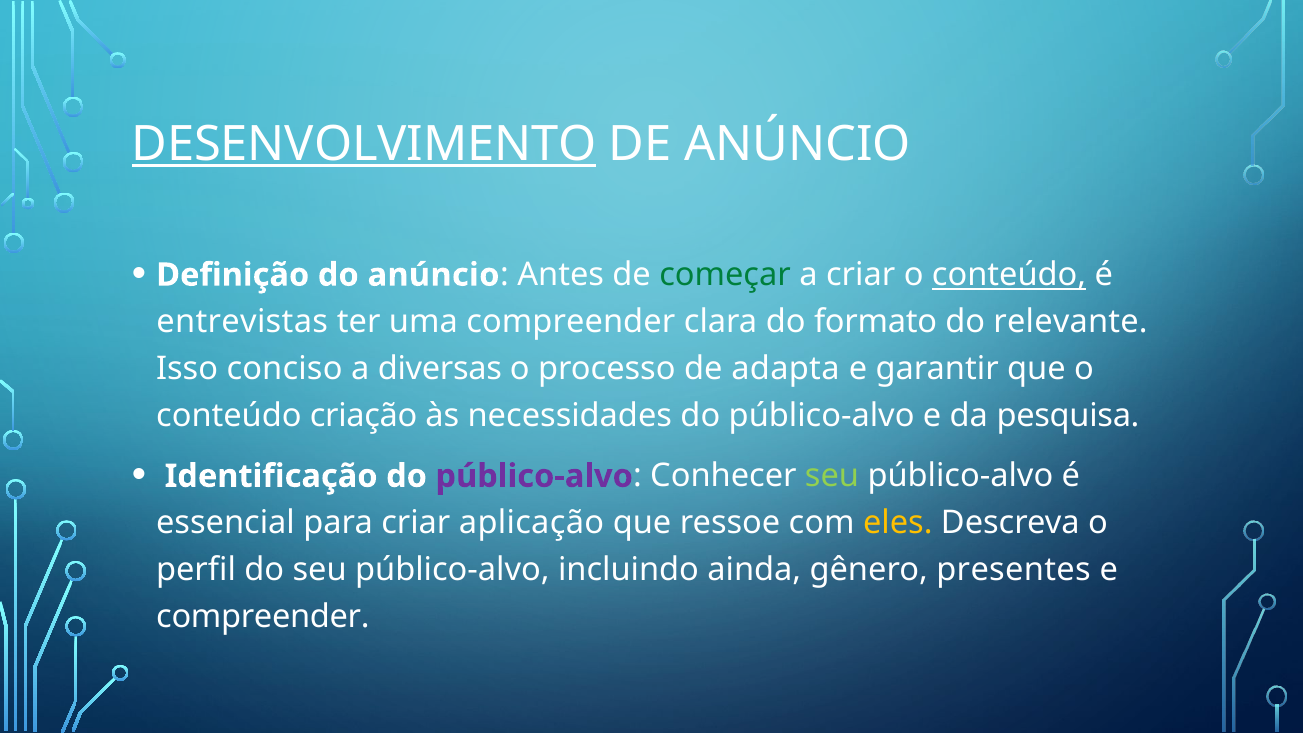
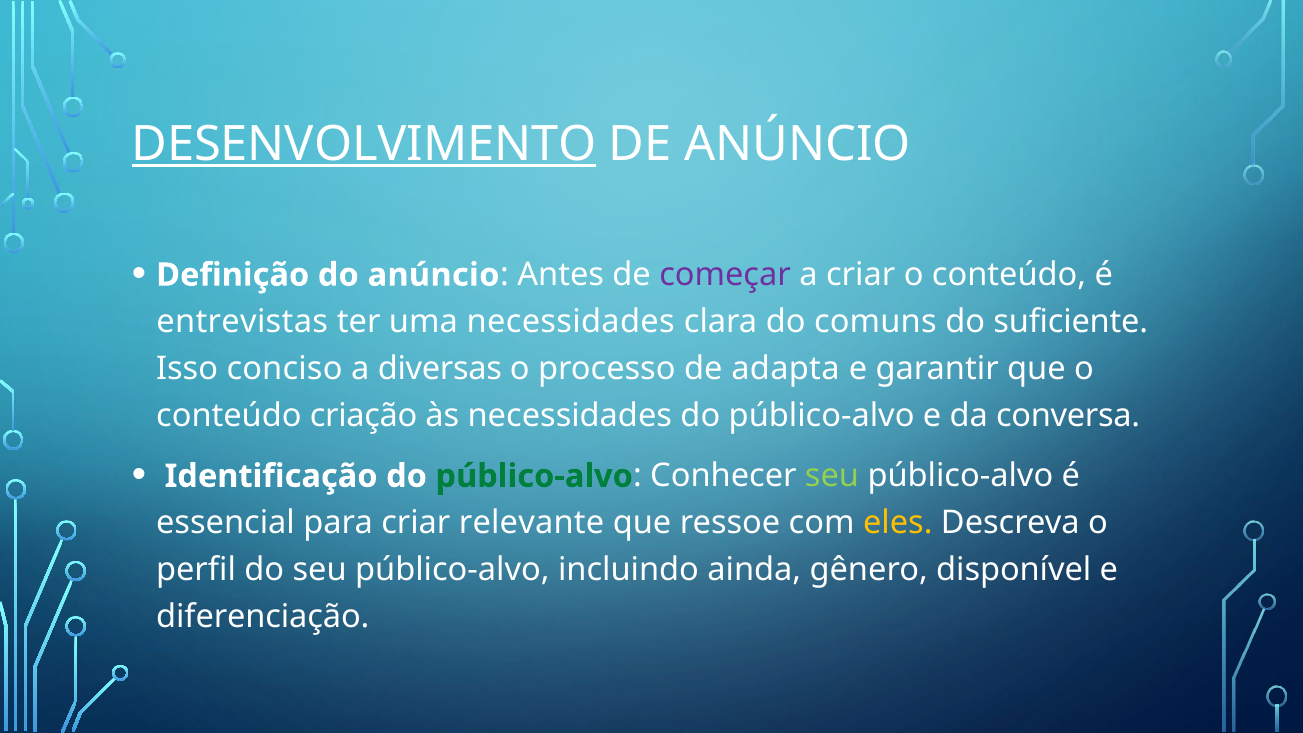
começar colour: green -> purple (725, 275)
conteúdo underline: present -> none (1009, 275)
uma compreender: compreender -> necessidades (571, 322)
formato: formato -> comuns (875, 322)
relevante: relevante -> suficiente (1071, 322)
pesquisa: pesquisa -> conversa (1068, 416)
público-alvo colour: purple -> green (534, 476)
aplicação: aplicação -> relevante (532, 523)
presentes: presentes -> disponível (1014, 570)
compreender: compreender -> diferenciação (263, 617)
